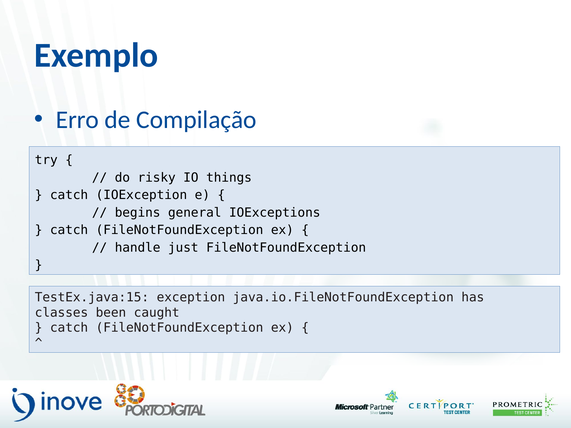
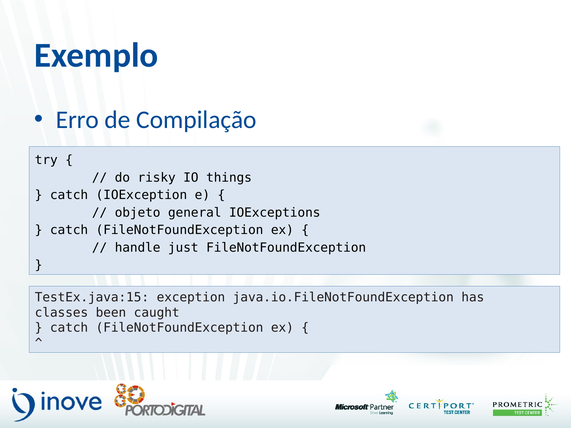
begins: begins -> objeto (138, 213)
